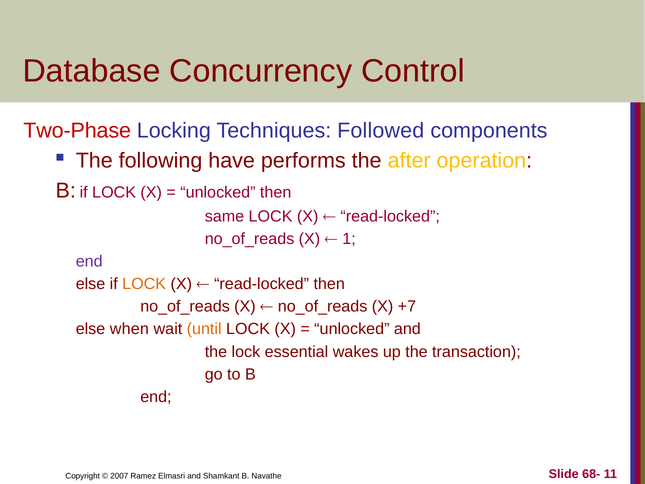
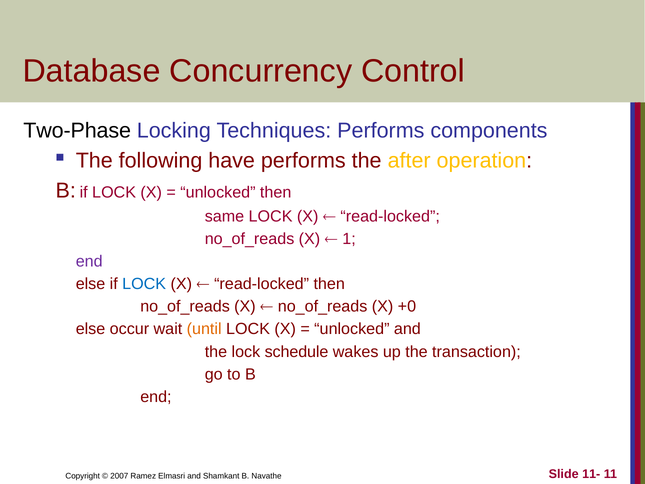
Two-Phase colour: red -> black (77, 131)
Techniques Followed: Followed -> Performs (381, 131)
LOCK colour: orange -> blue (144, 284)
+7: +7 -> +0 (407, 306)
when: when -> occur (129, 329)
essential: essential -> schedule (297, 352)
68-: 68- -> 11- (591, 474)
